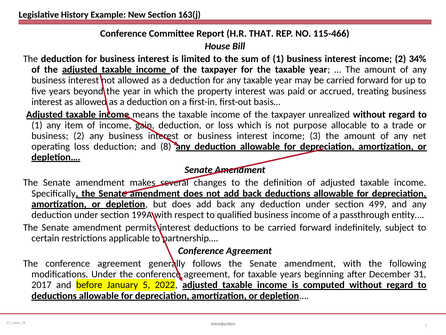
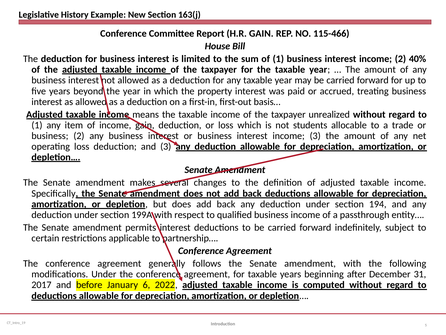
H.R THAT: THAT -> GAIN (261, 34)
34%: 34% -> 40% (418, 59)
purpose: purpose -> students (310, 125)
and 8: 8 -> 3 (166, 146)
499: 499 -> 194 (378, 204)
January 5: 5 -> 6 (146, 285)
